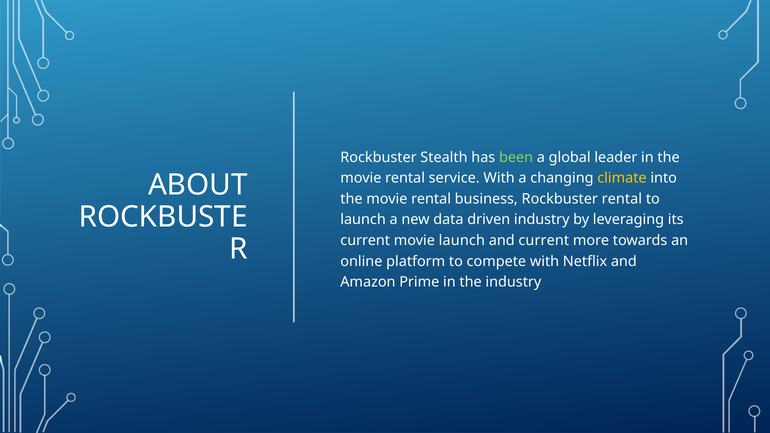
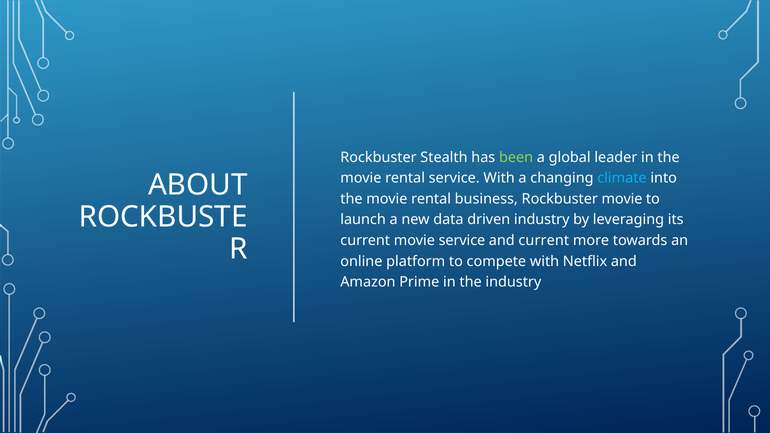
climate colour: yellow -> light blue (622, 178)
Rockbuster rental: rental -> movie (622, 199)
movie launch: launch -> service (462, 241)
